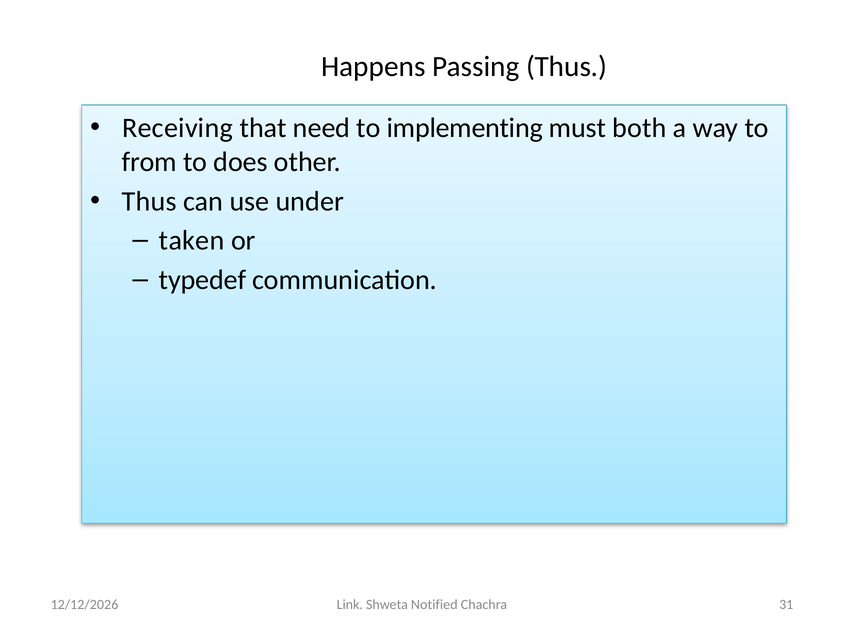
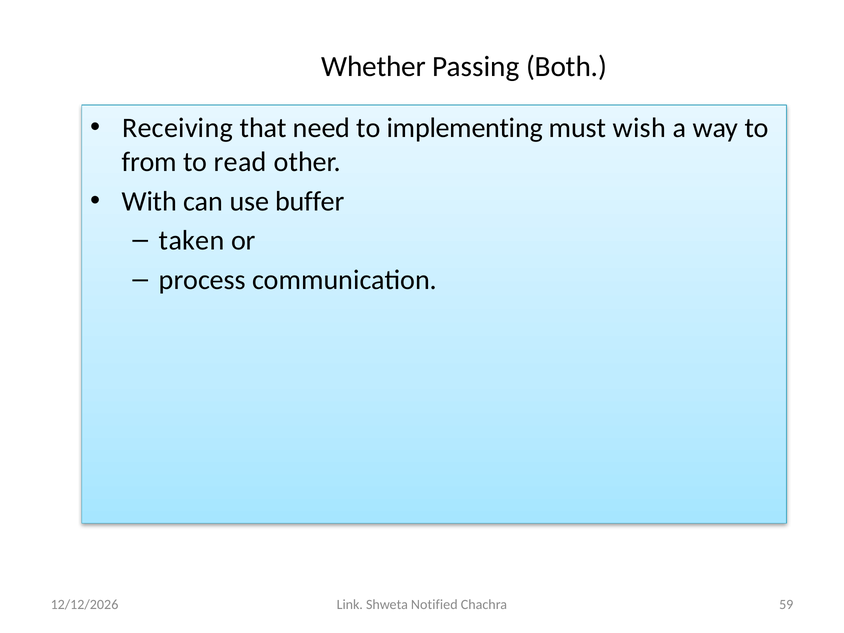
Happens: Happens -> Whether (373, 67)
Passing Thus: Thus -> Both (567, 67)
both: both -> wish (639, 128)
does: does -> read (240, 162)
Thus: Thus -> With (149, 201)
under: under -> buffer (310, 201)
typedef: typedef -> process (202, 280)
31: 31 -> 59 (786, 604)
